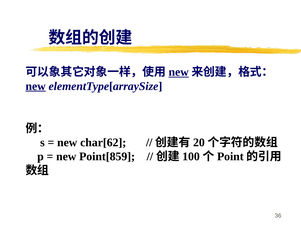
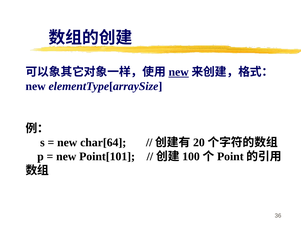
new underline: present -> none (36, 86)
char[62: char[62 -> char[64 (103, 142)
Point[859: Point[859 -> Point[101 (107, 156)
